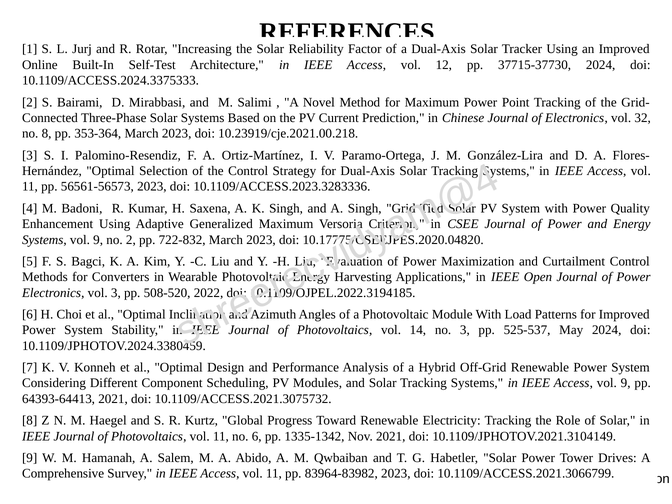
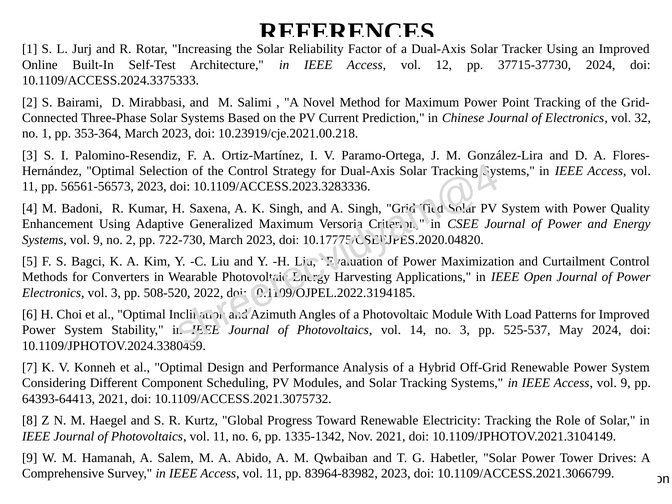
no 8: 8 -> 1 (47, 134)
722-832: 722-832 -> 722-730 (182, 240)
